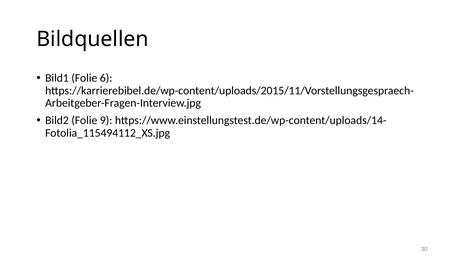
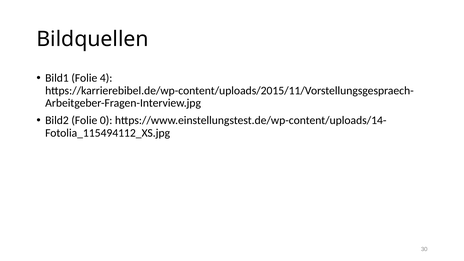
6: 6 -> 4 (106, 78)
9: 9 -> 0 (106, 120)
